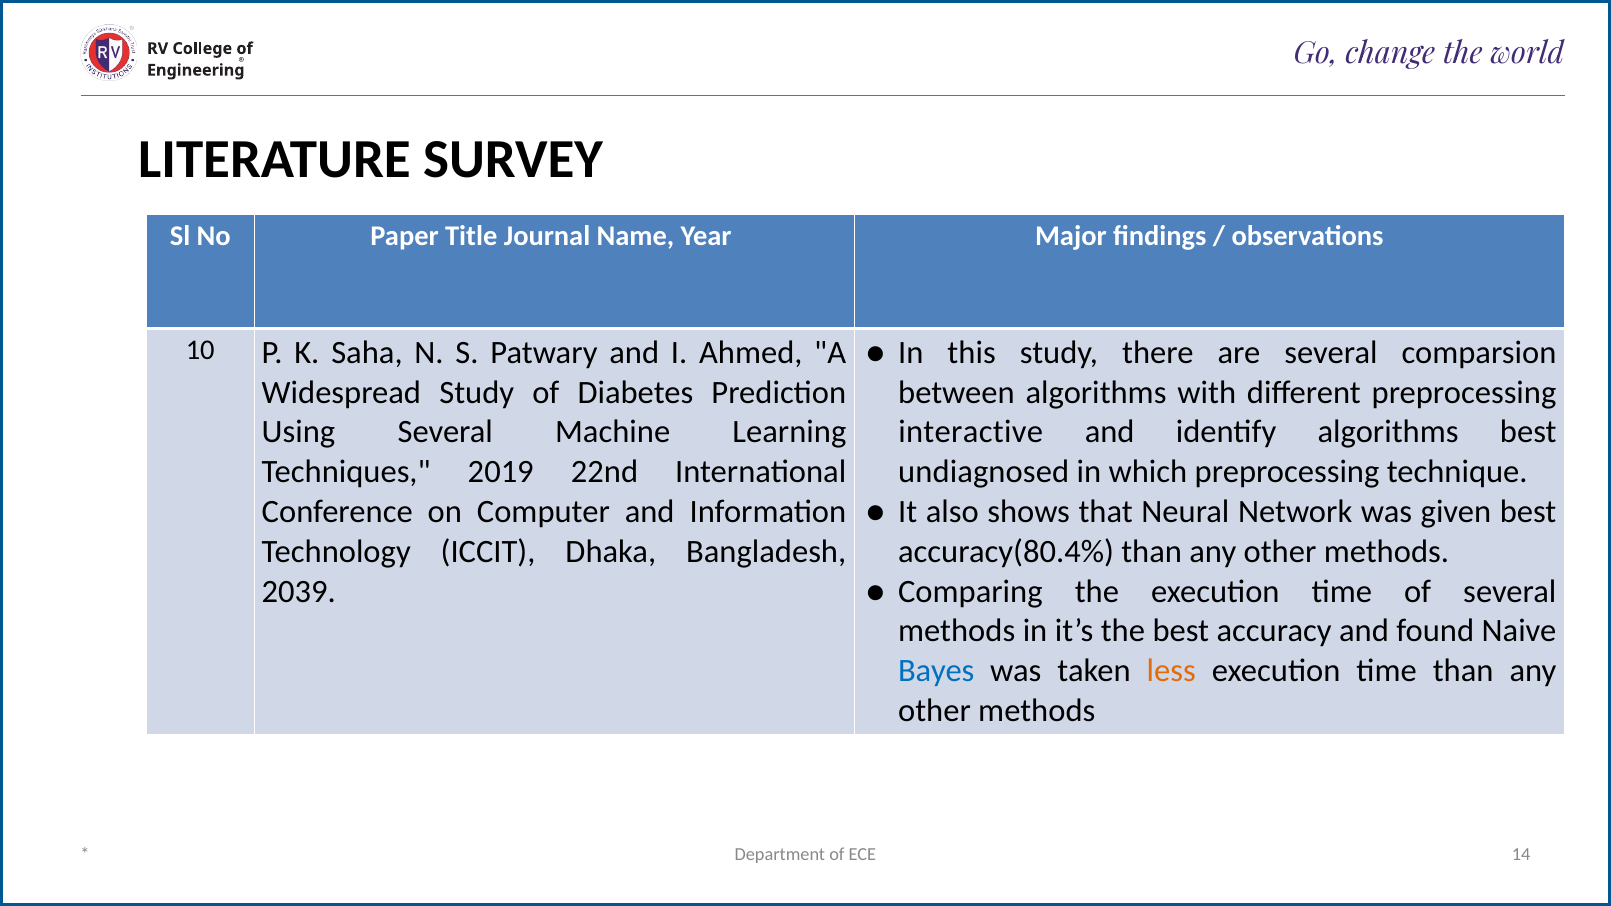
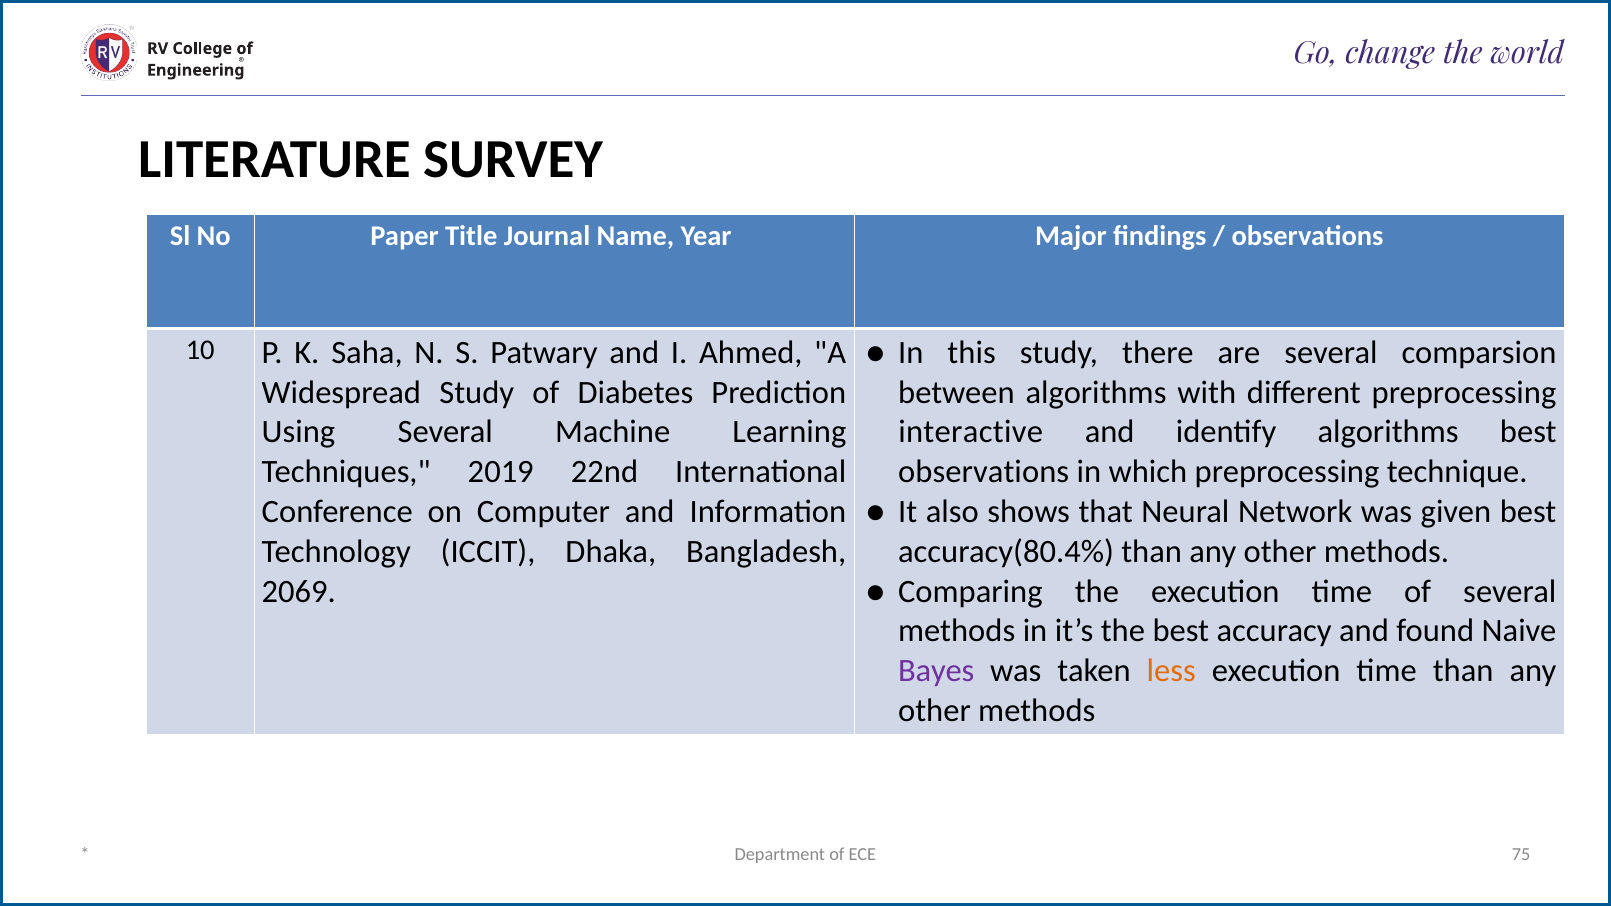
undiagnosed: undiagnosed -> observations (984, 472)
2039: 2039 -> 2069 (299, 591)
Bayes colour: blue -> purple (936, 671)
14: 14 -> 75 (1521, 855)
